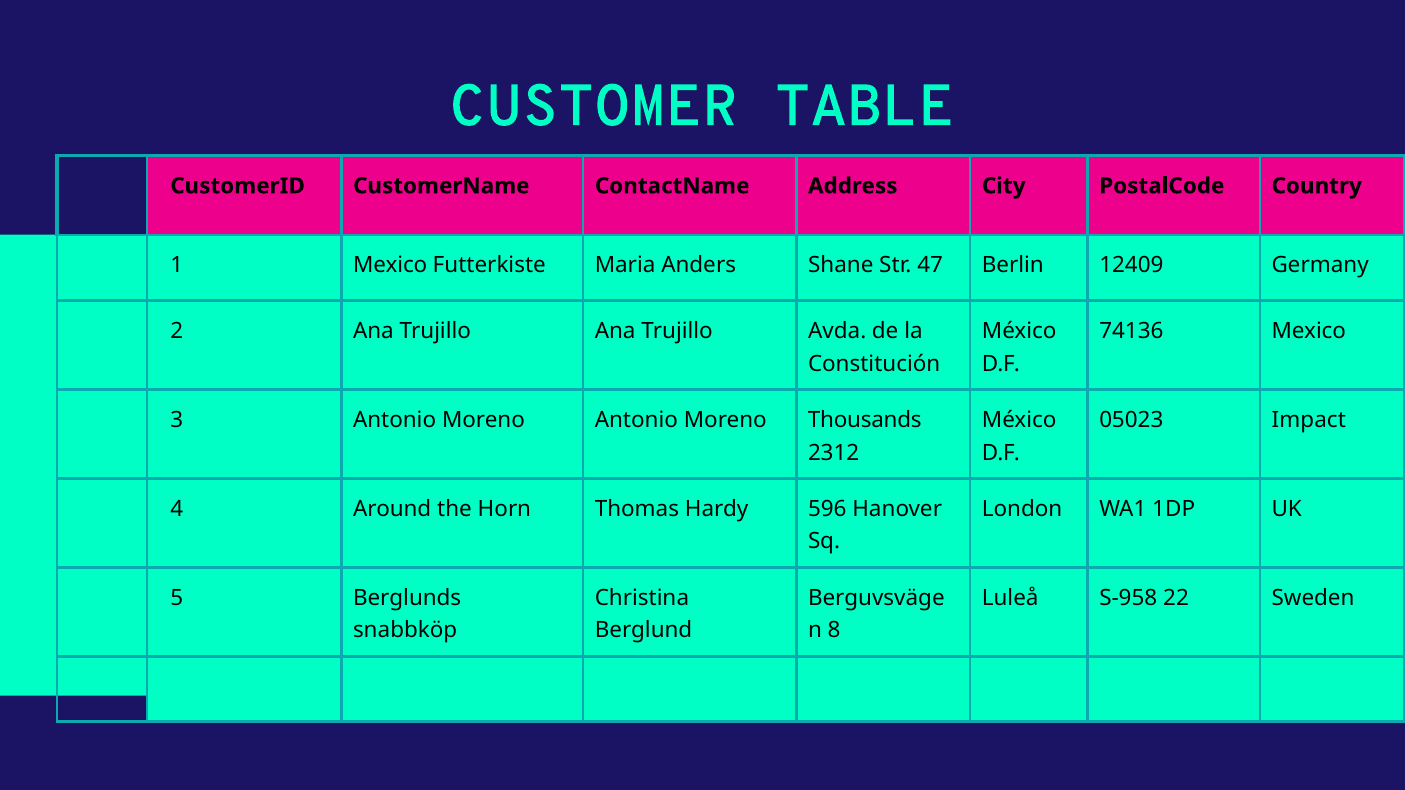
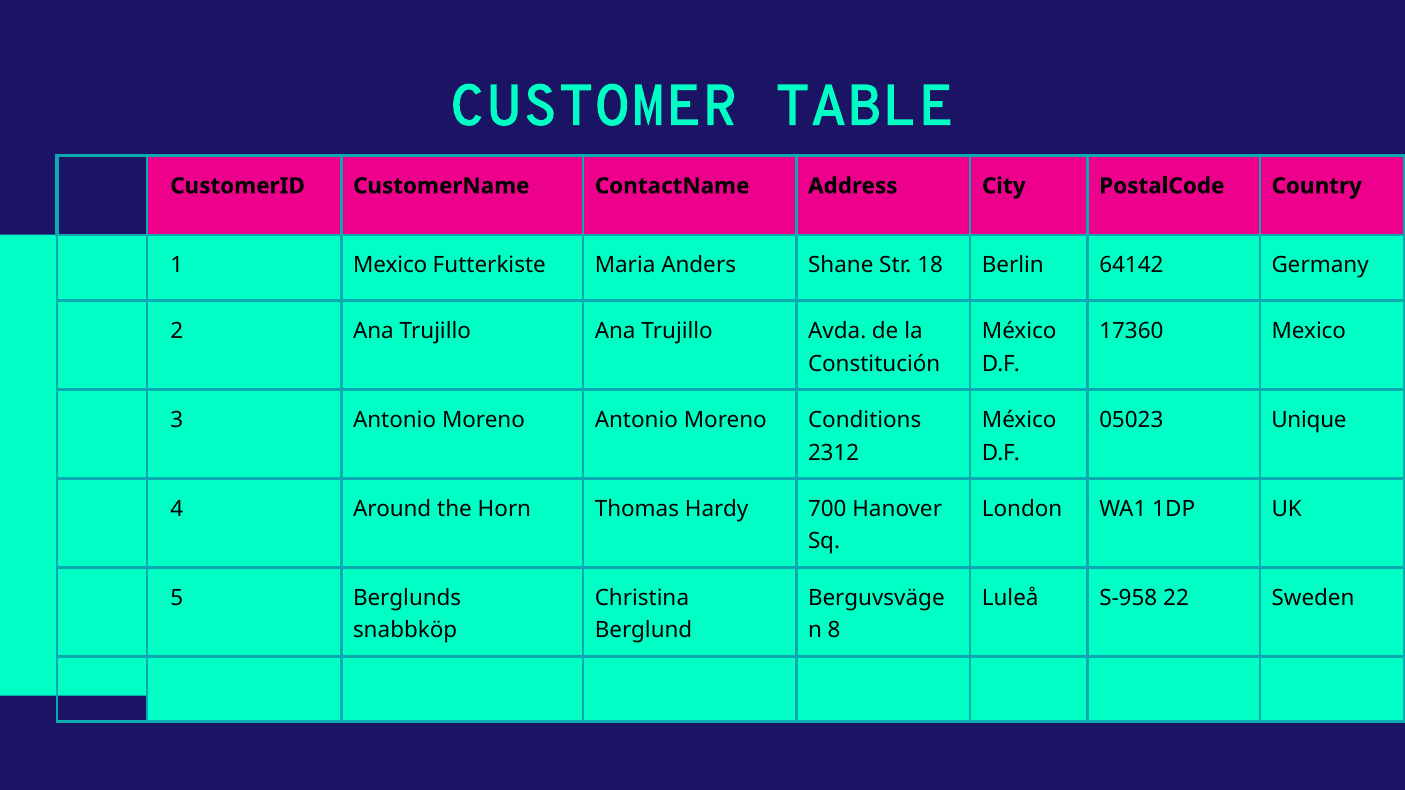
47: 47 -> 18 (930, 266)
12409: 12409 -> 64142 (1131, 266)
74136: 74136 -> 17360 (1131, 331)
Thousands: Thousands -> Conditions (865, 420)
Impact: Impact -> Unique (1309, 420)
596: 596 -> 700 (827, 509)
